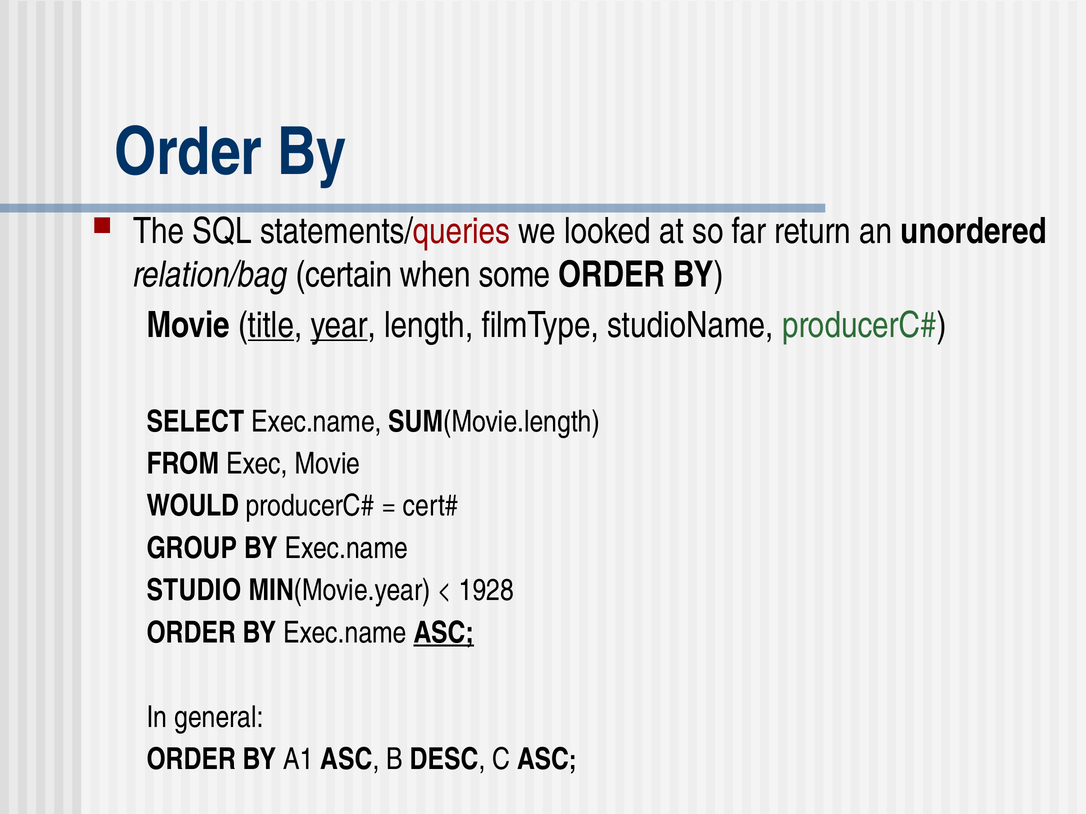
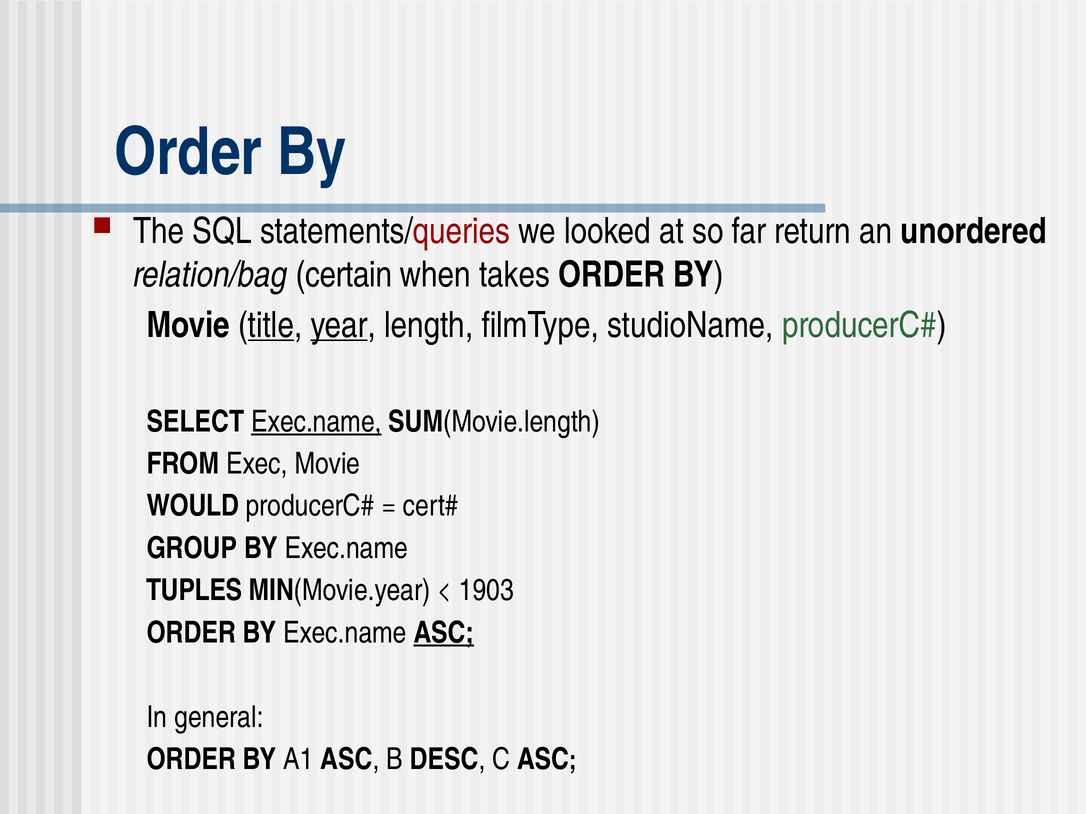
some: some -> takes (514, 275)
Exec.name underline: none -> present (316, 422)
STUDIO: STUDIO -> TUPLES (194, 591)
1928: 1928 -> 1903 (486, 591)
